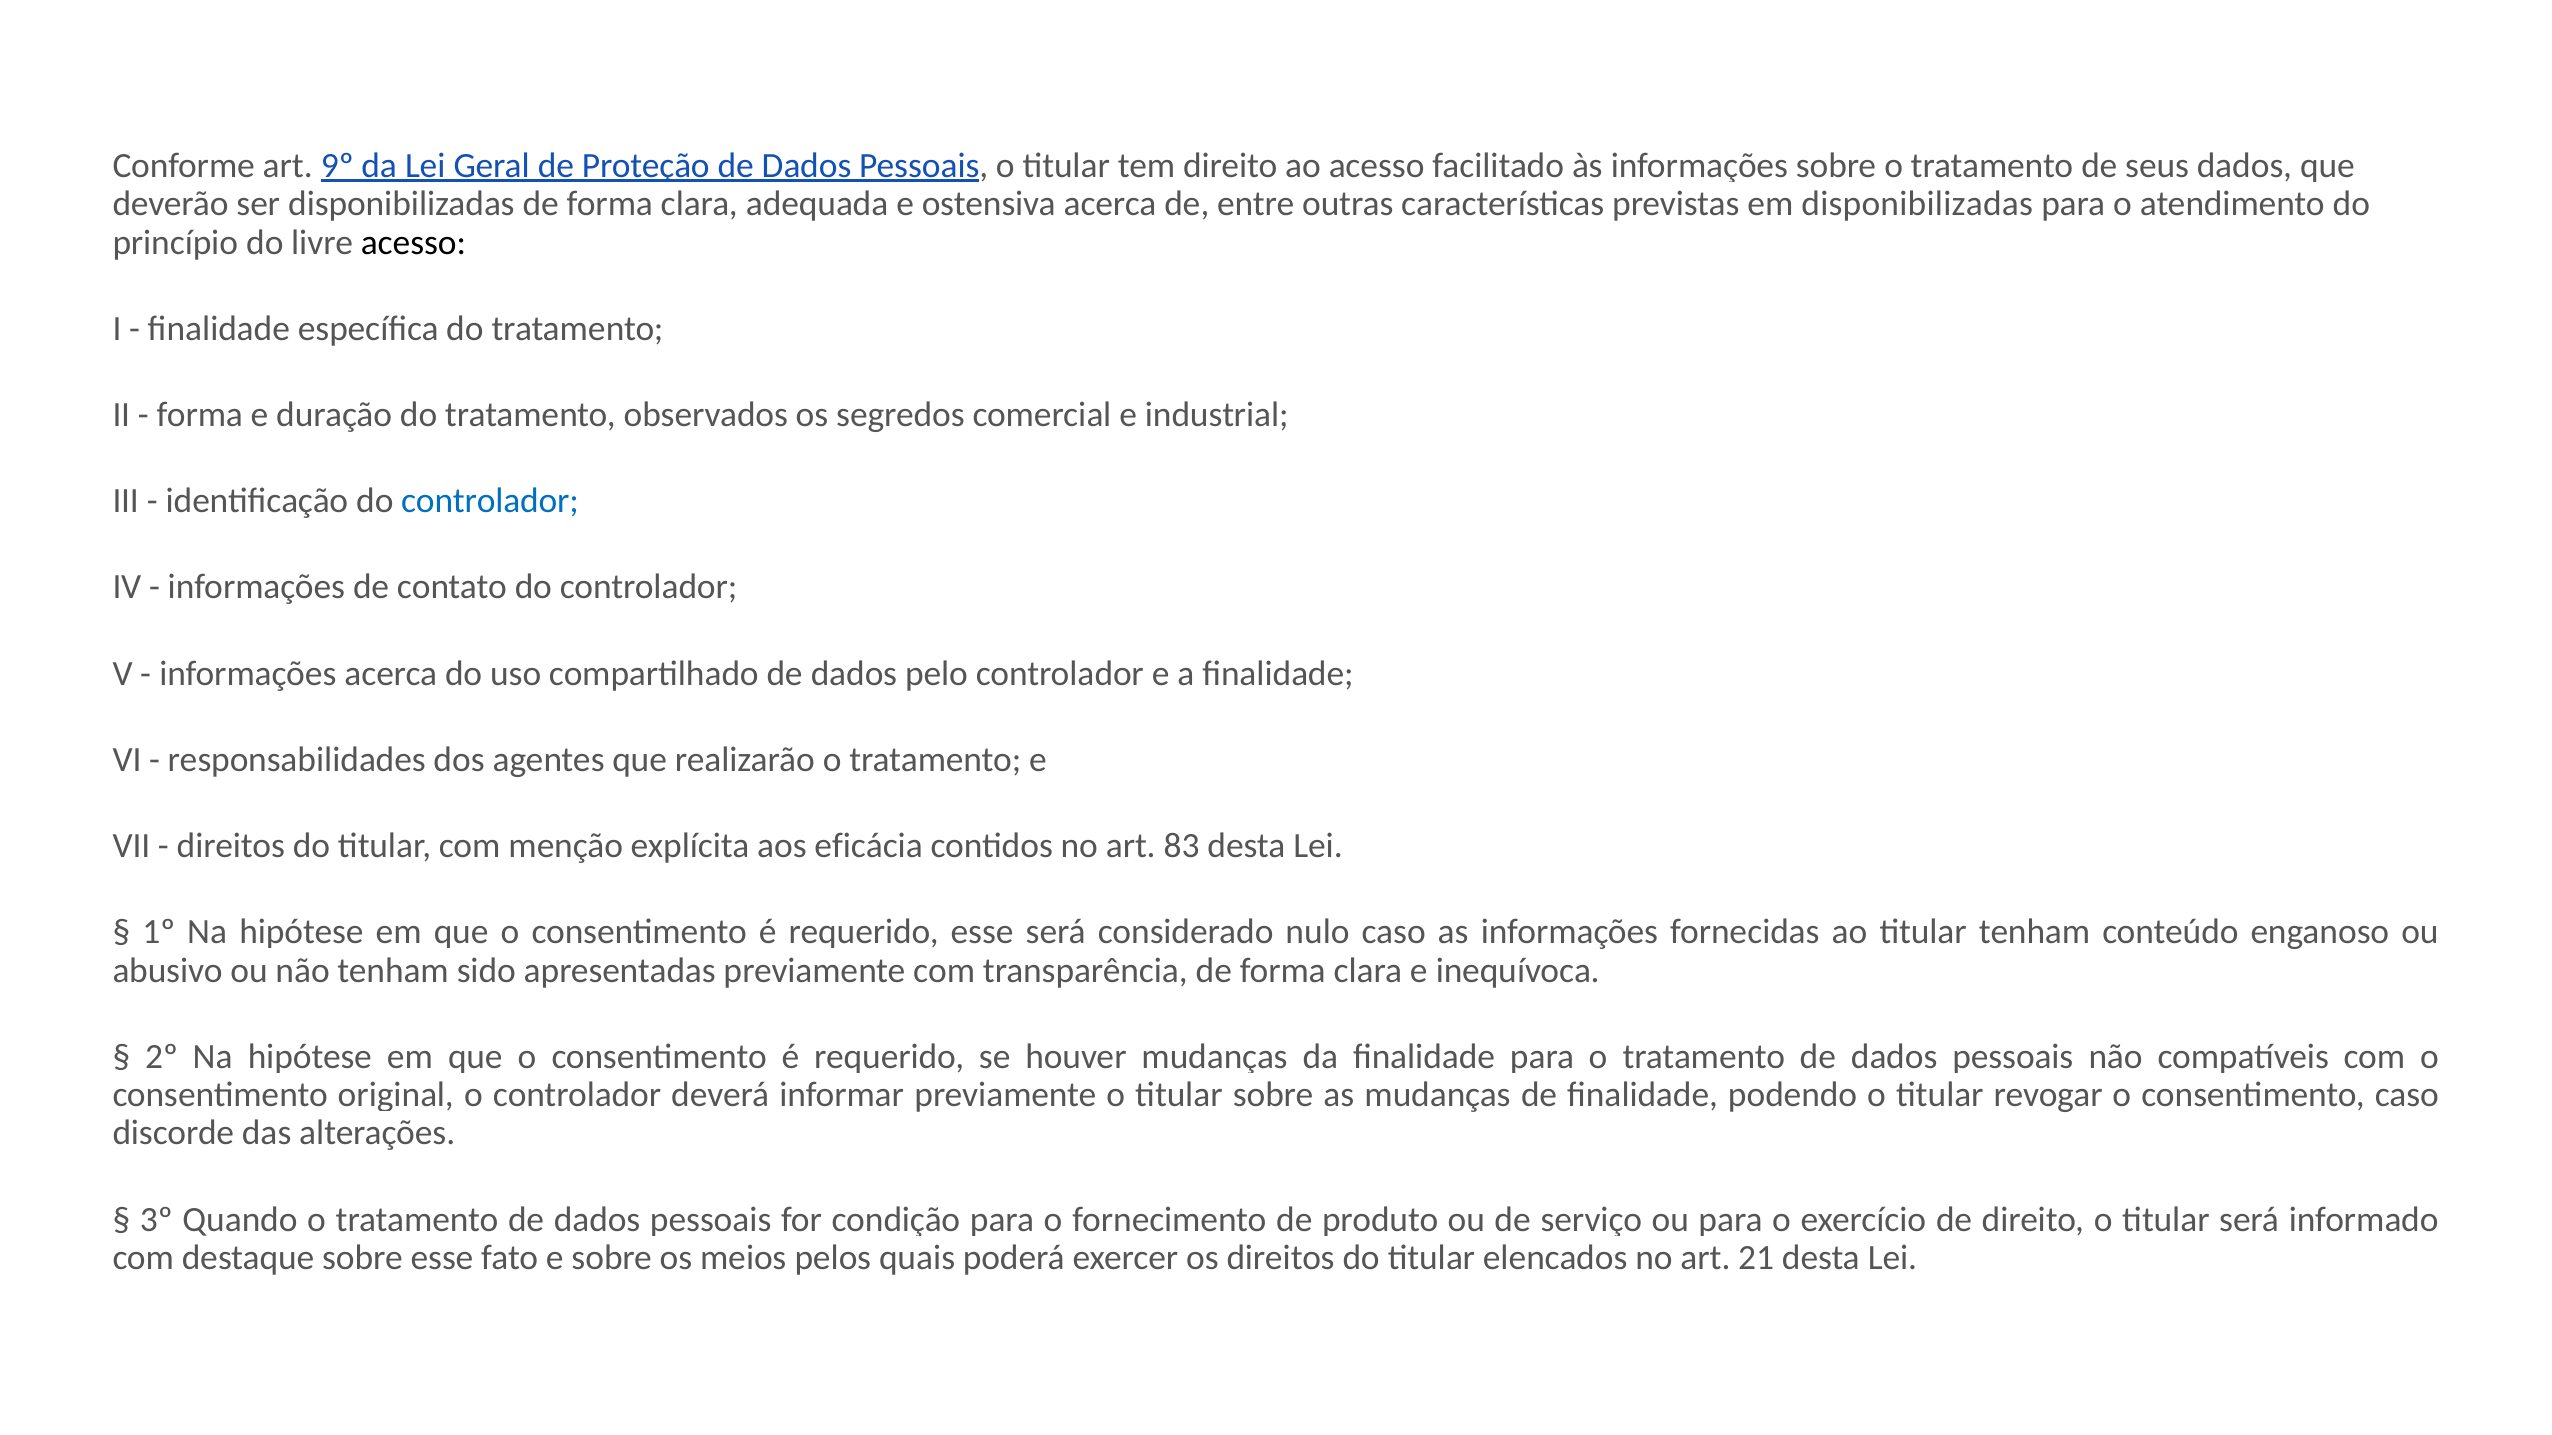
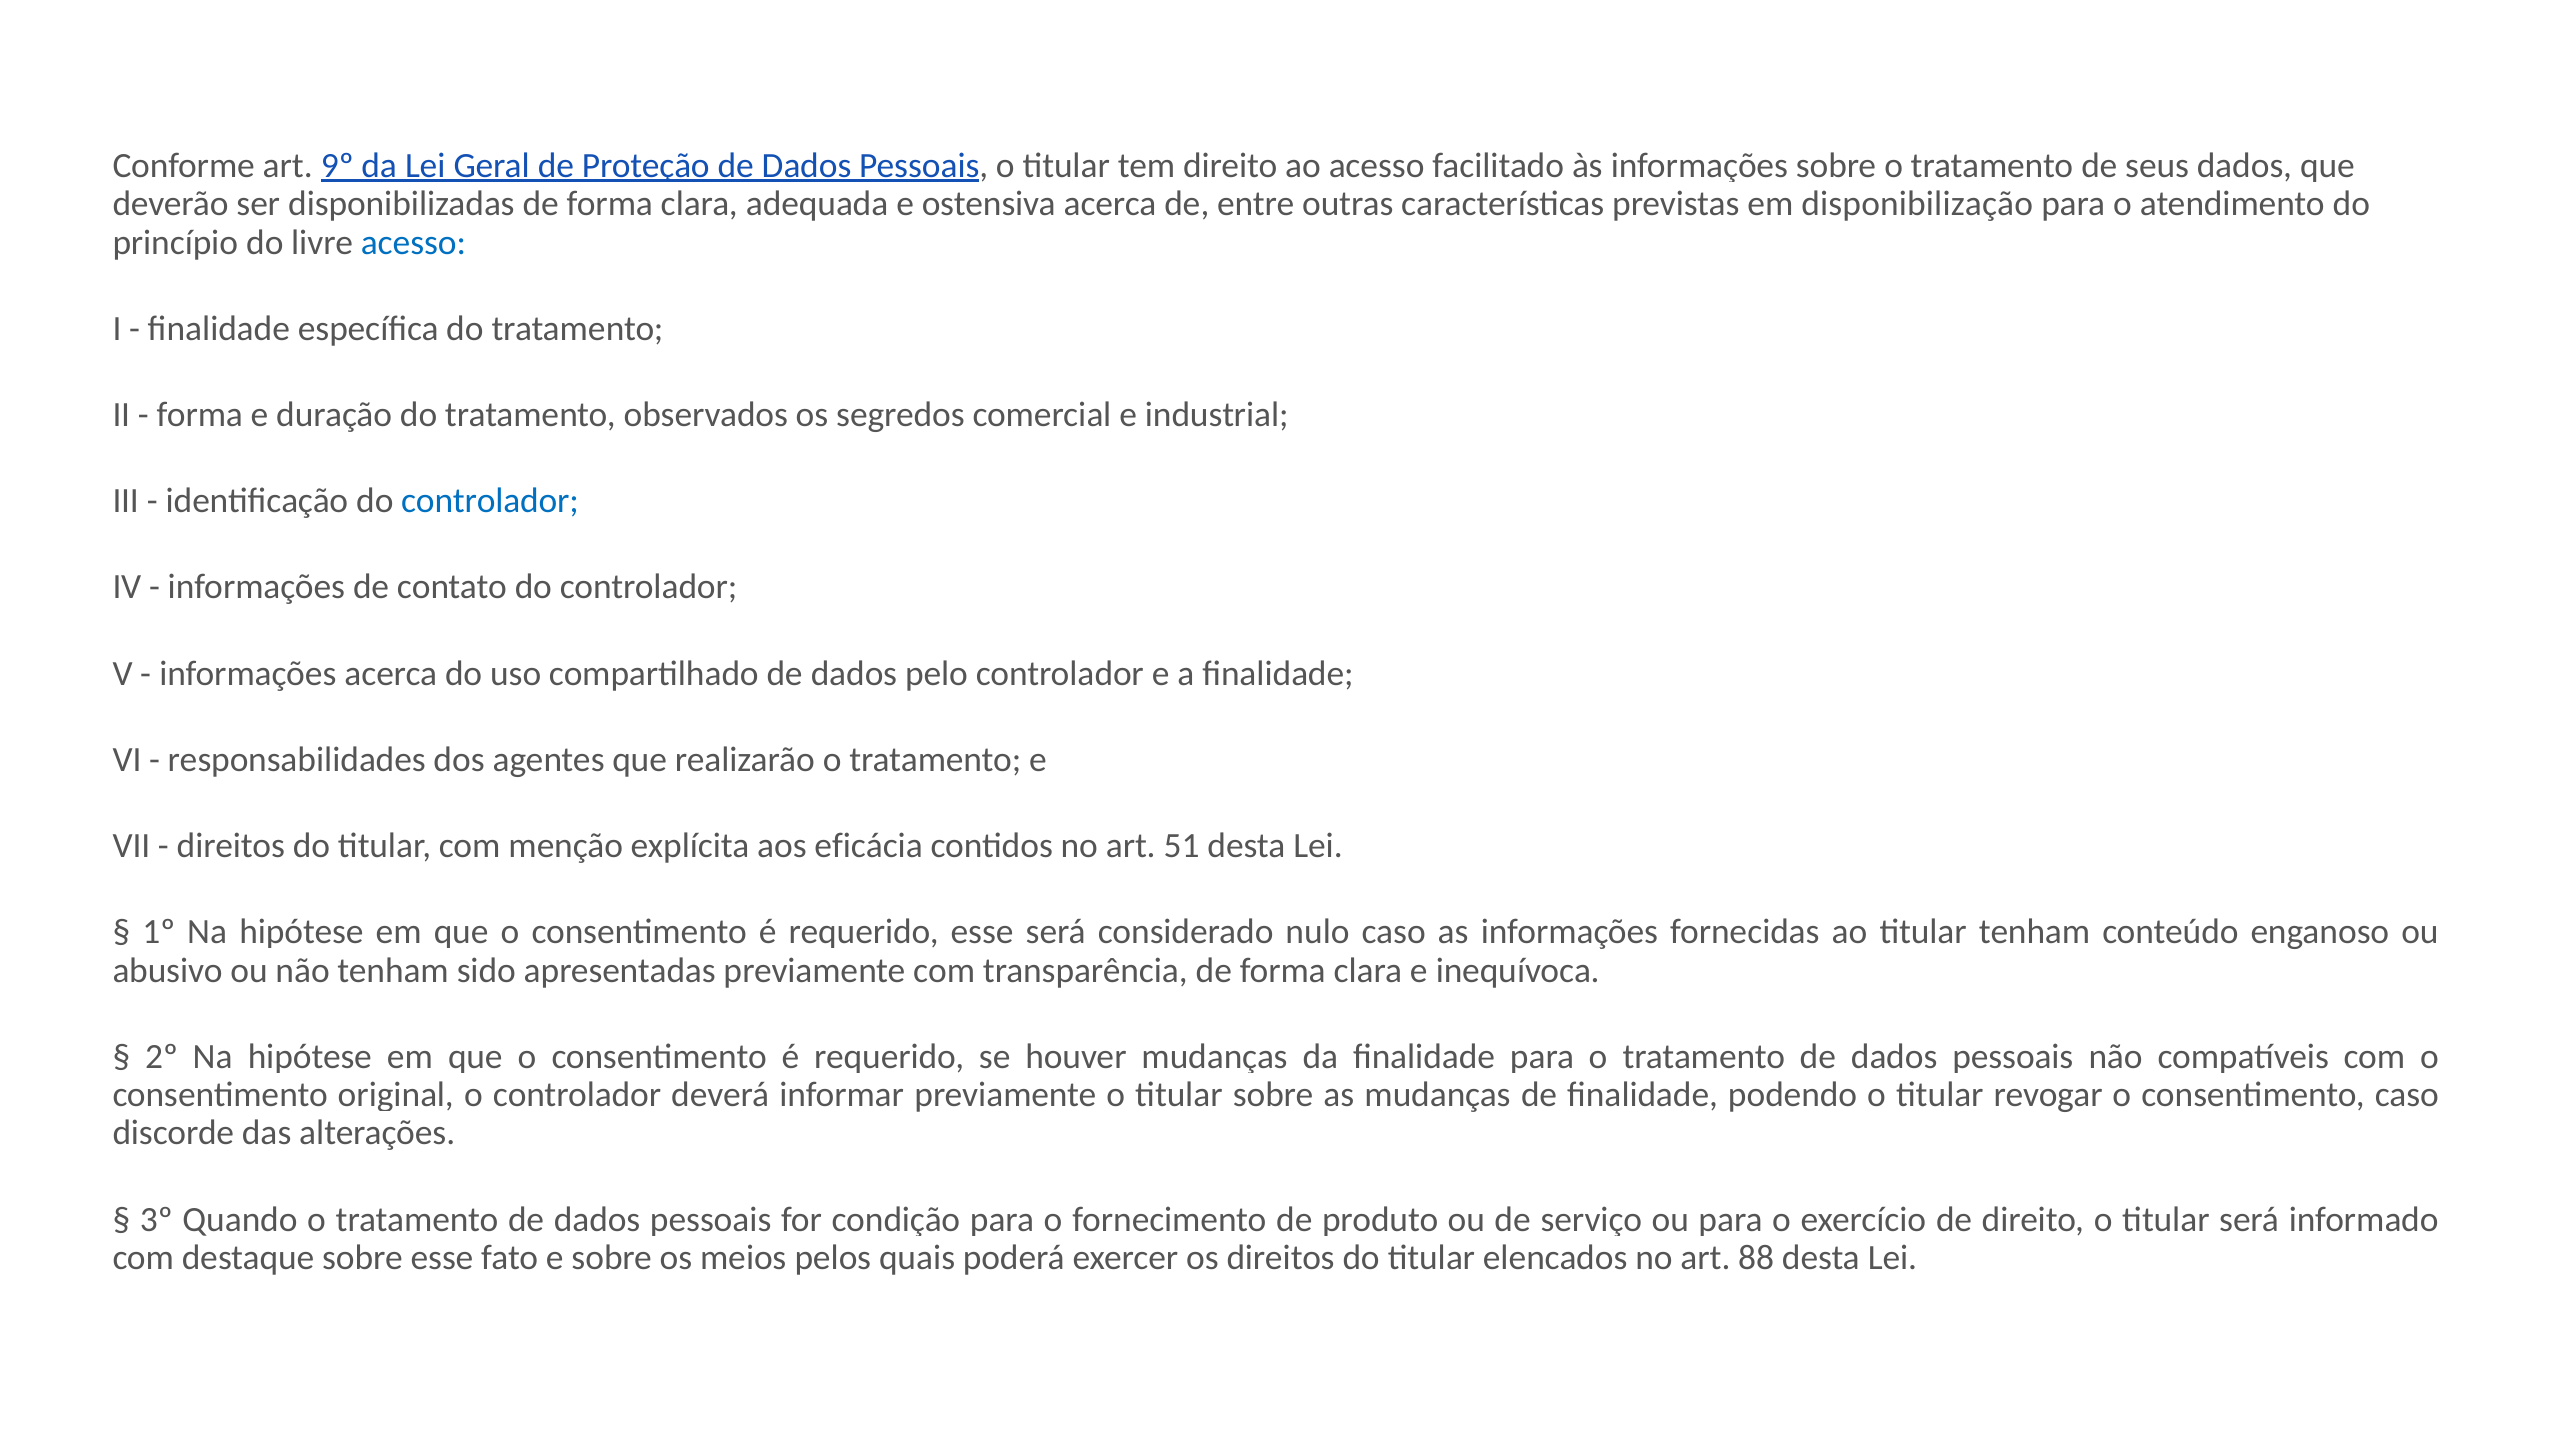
em disponibilizadas: disponibilizadas -> disponibilização (1917, 204)
acesso colour: black -> blue (413, 243)
83: 83 -> 51 (1182, 846)
21: 21 -> 88 (1756, 1258)
